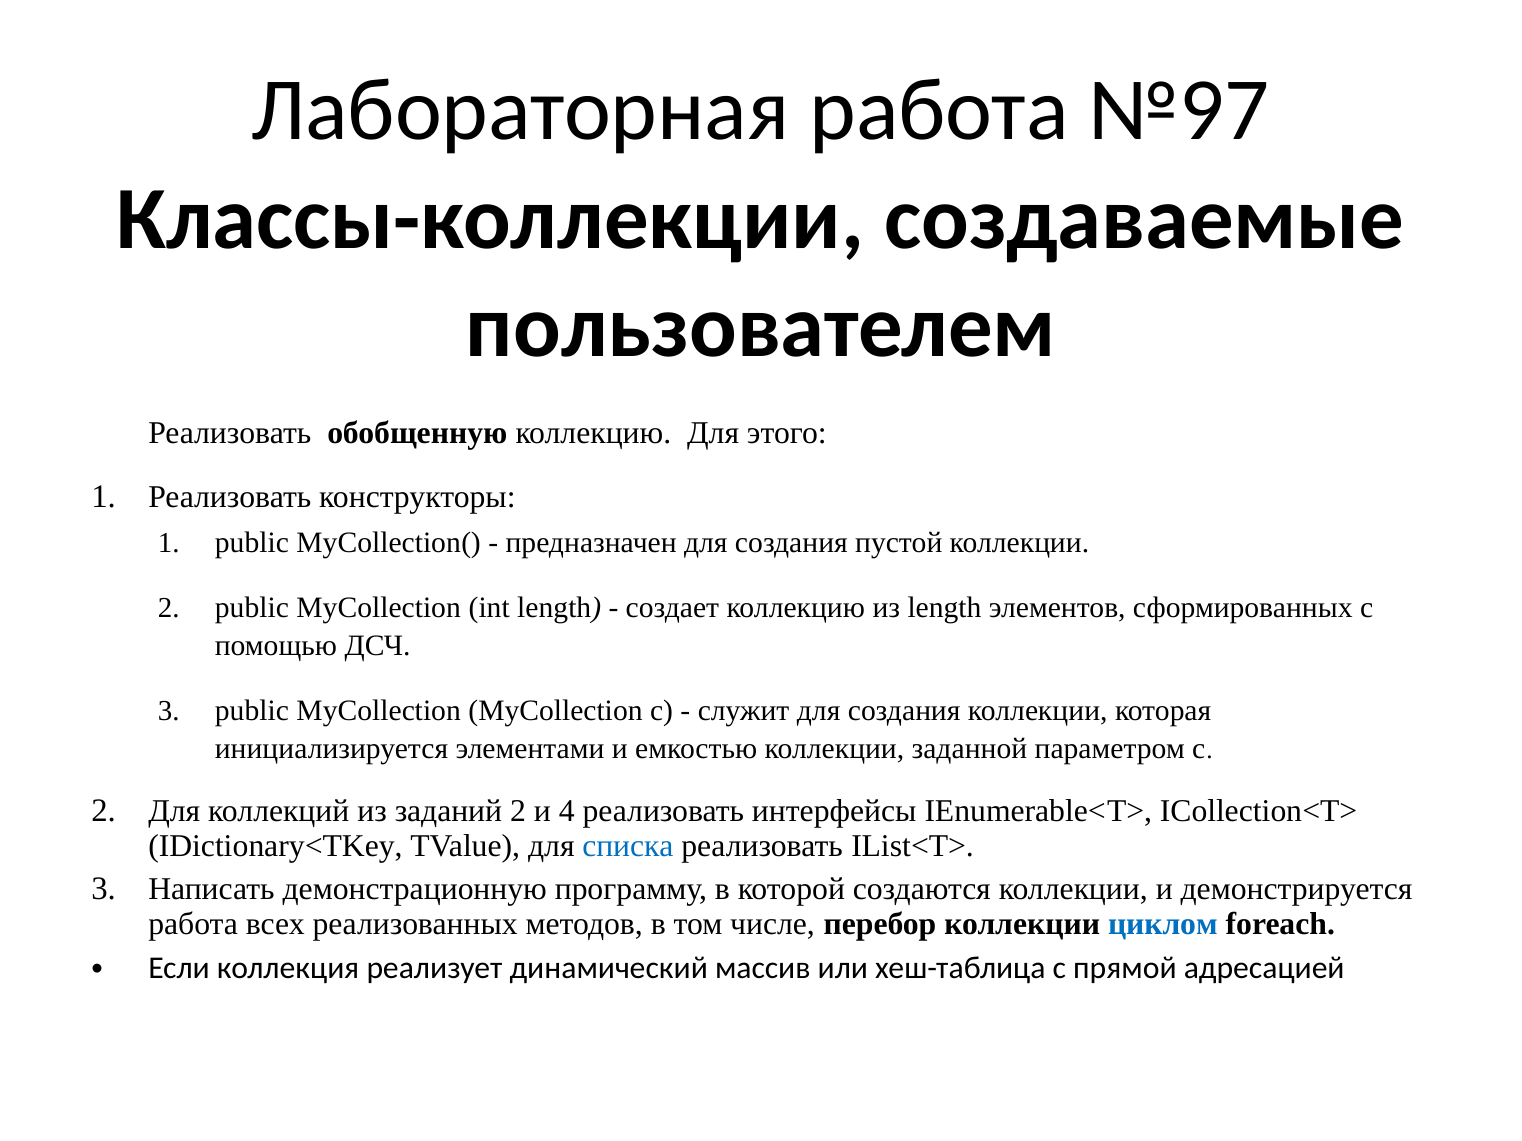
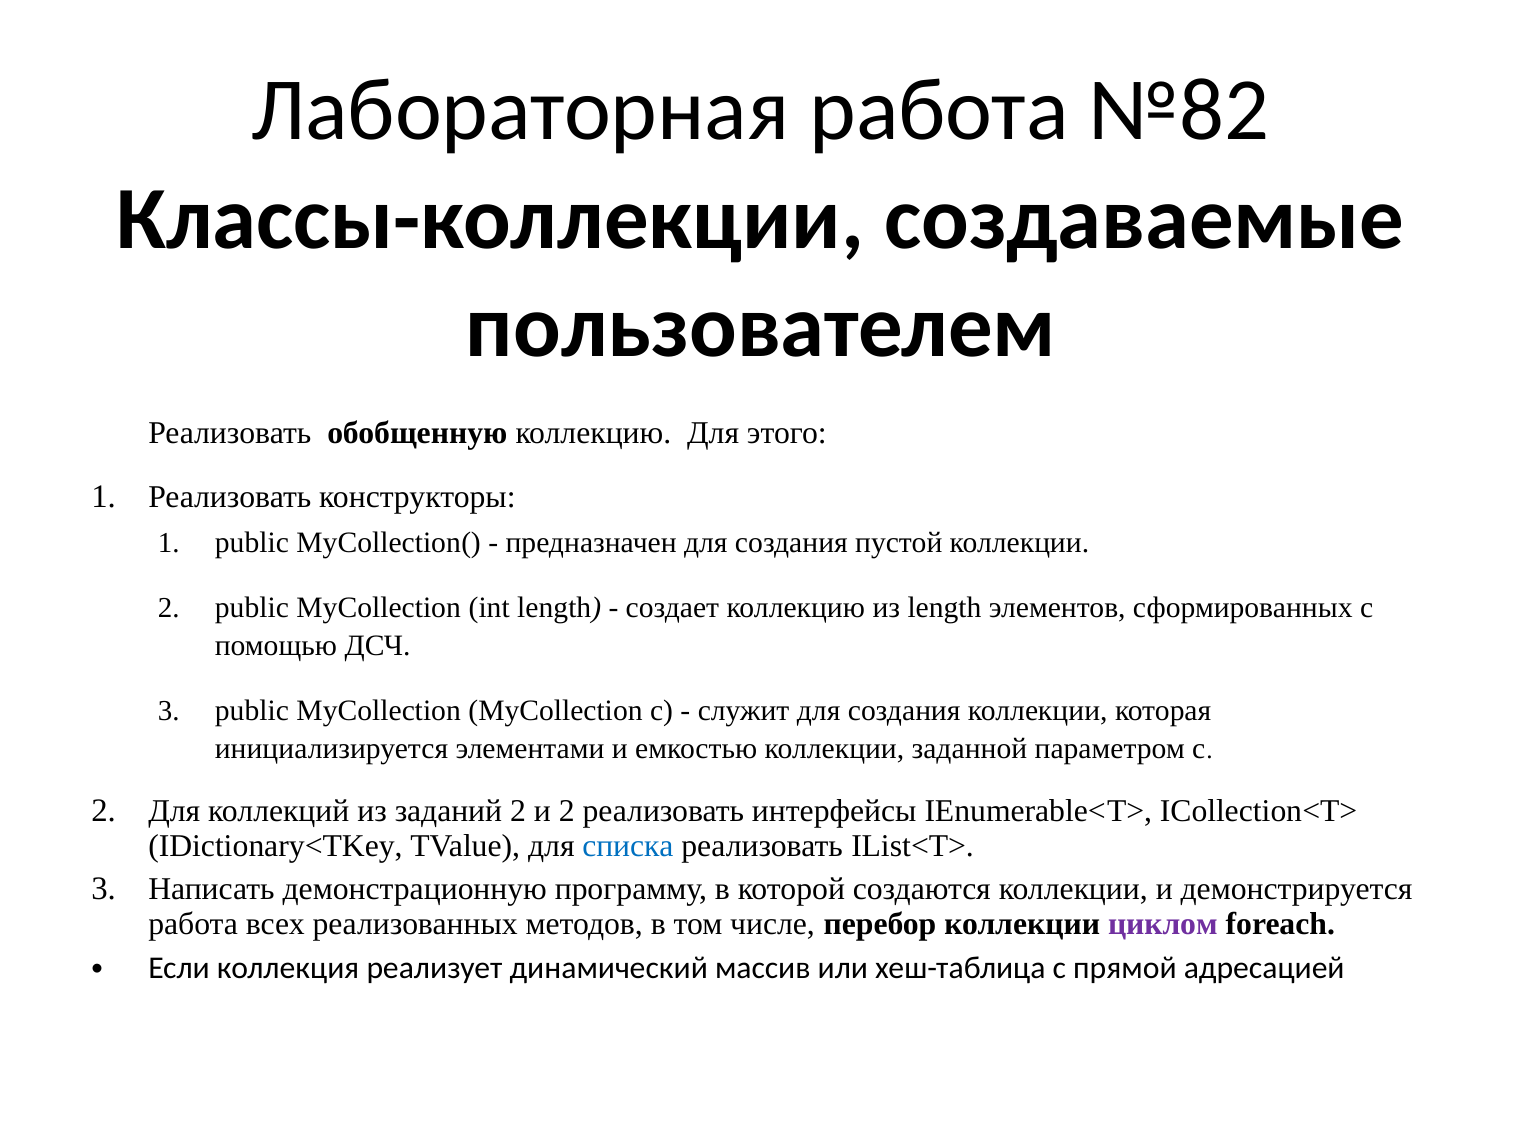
№97: №97 -> №82 (1179, 111)
и 4: 4 -> 2 (567, 811)
циклом colour: blue -> purple (1163, 924)
